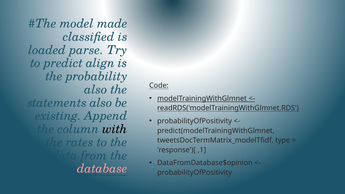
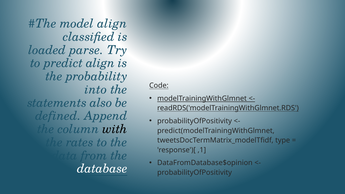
model made: made -> align (112, 24)
also: also -> into (96, 90)
existing: existing -> defined (58, 116)
database colour: pink -> white (102, 169)
